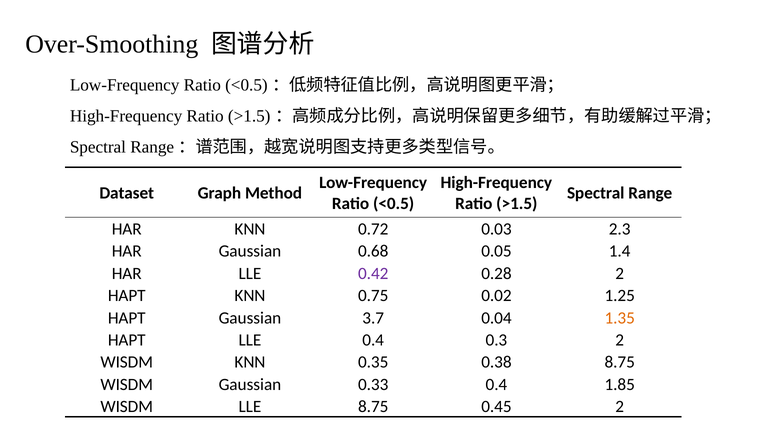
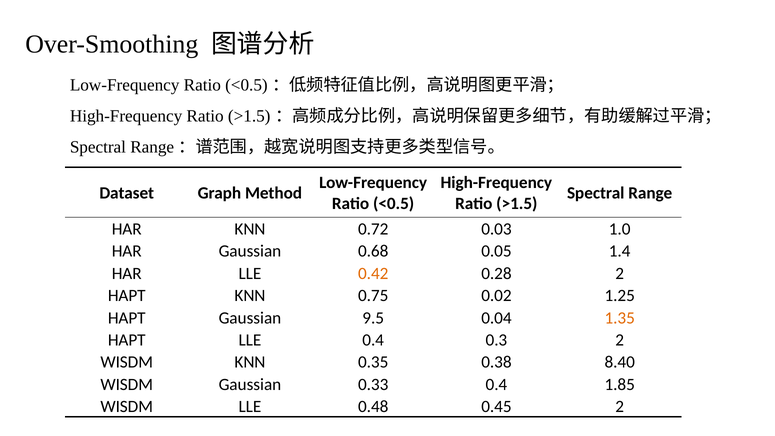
2.3: 2.3 -> 1.0 (620, 229)
0.42 colour: purple -> orange (373, 273)
3.7: 3.7 -> 9.5 (373, 318)
0.38 8.75: 8.75 -> 8.40 (620, 362)
LLE 8.75: 8.75 -> 0.48 (373, 407)
